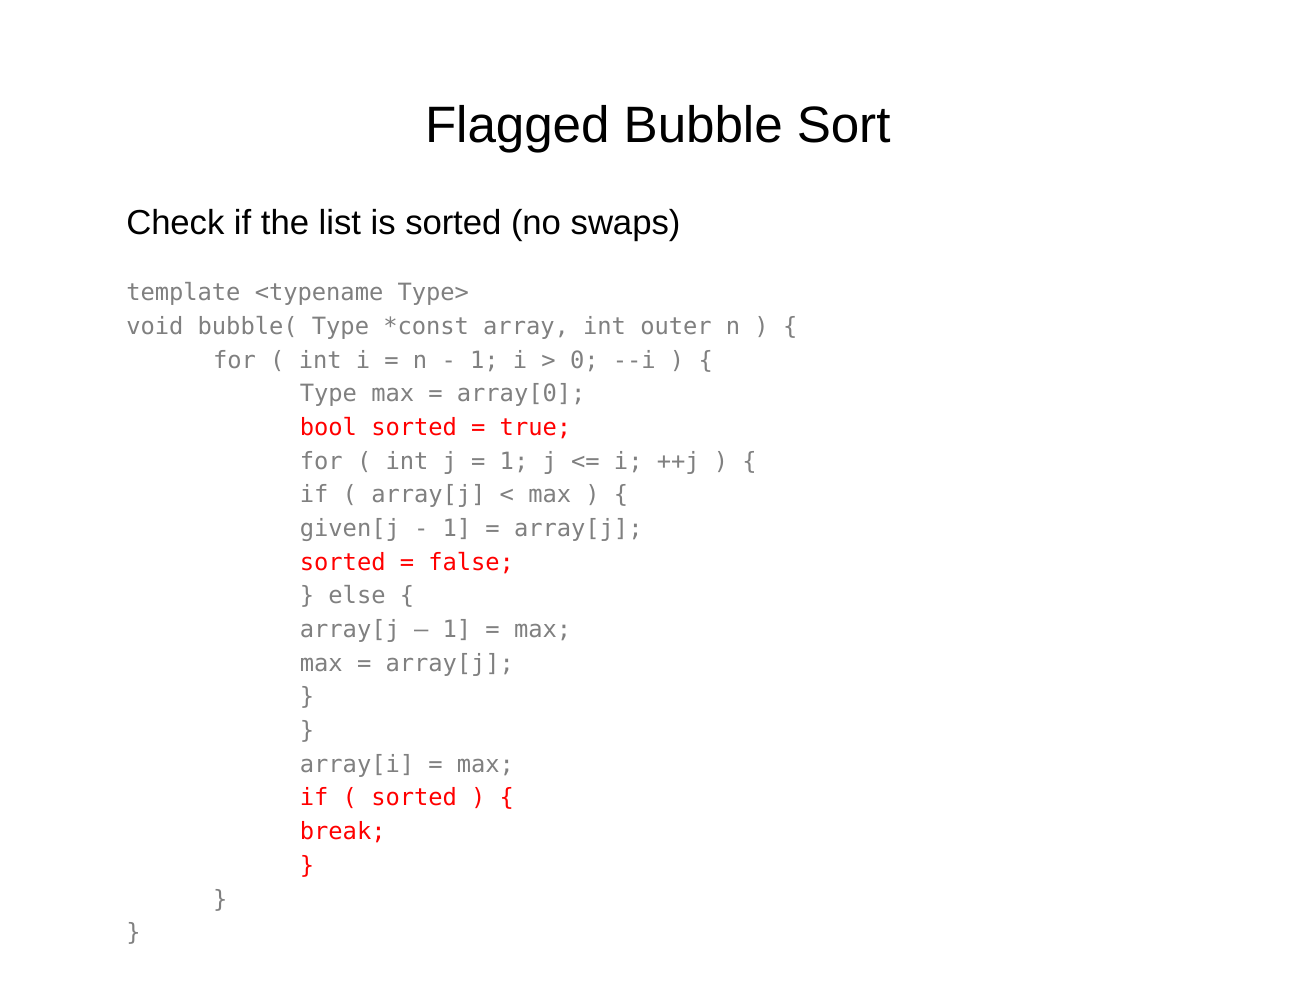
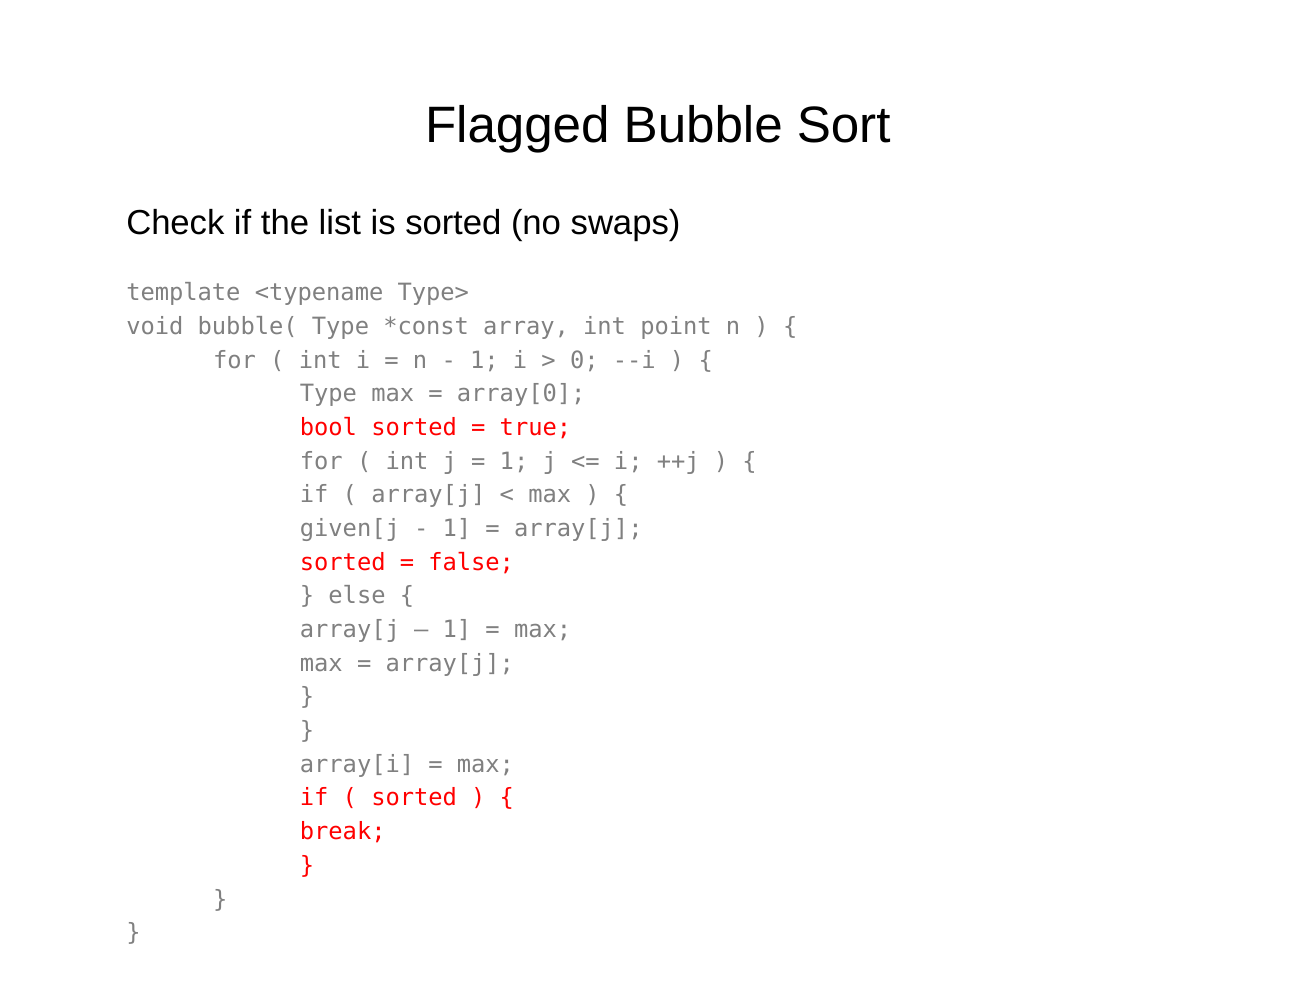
outer: outer -> point (676, 327)
